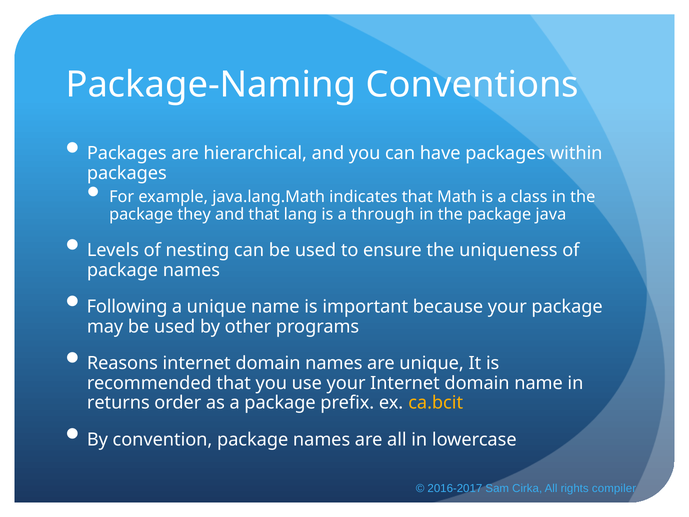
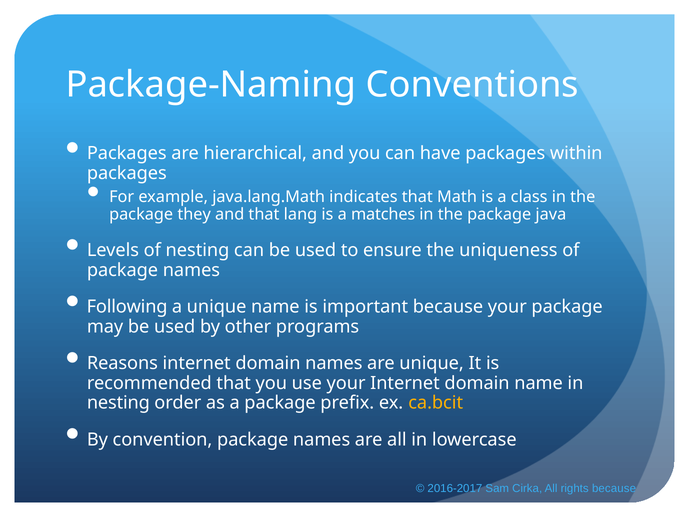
through: through -> matches (383, 214)
returns: returns -> nesting (118, 403)
rights compiler: compiler -> because (614, 488)
